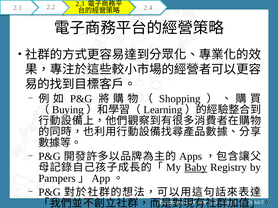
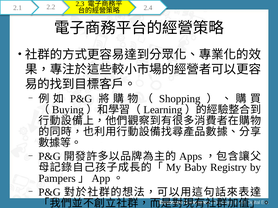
Baby underline: present -> none (196, 168)
